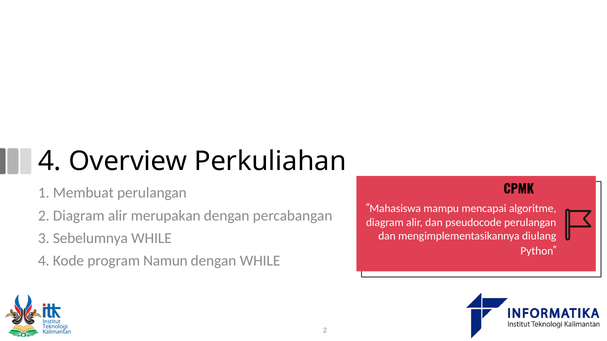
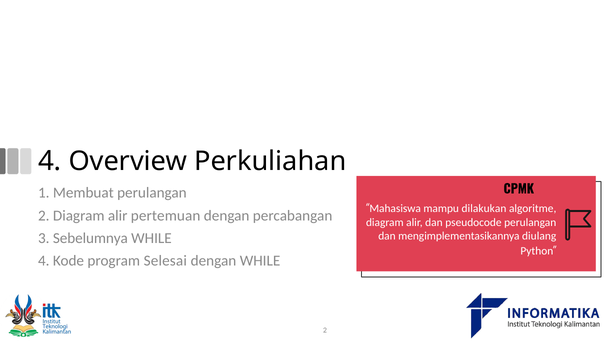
mencapai: mencapai -> dilakukan (484, 209)
merupakan: merupakan -> pertemuan (166, 216)
Namun: Namun -> Selesai (165, 261)
